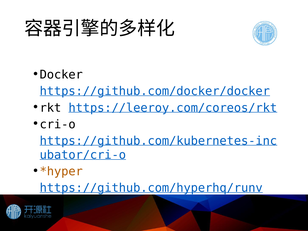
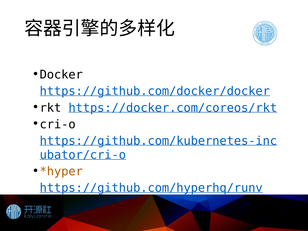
https://leeroy.com/coreos/rkt: https://leeroy.com/coreos/rkt -> https://docker.com/coreos/rkt (173, 108)
